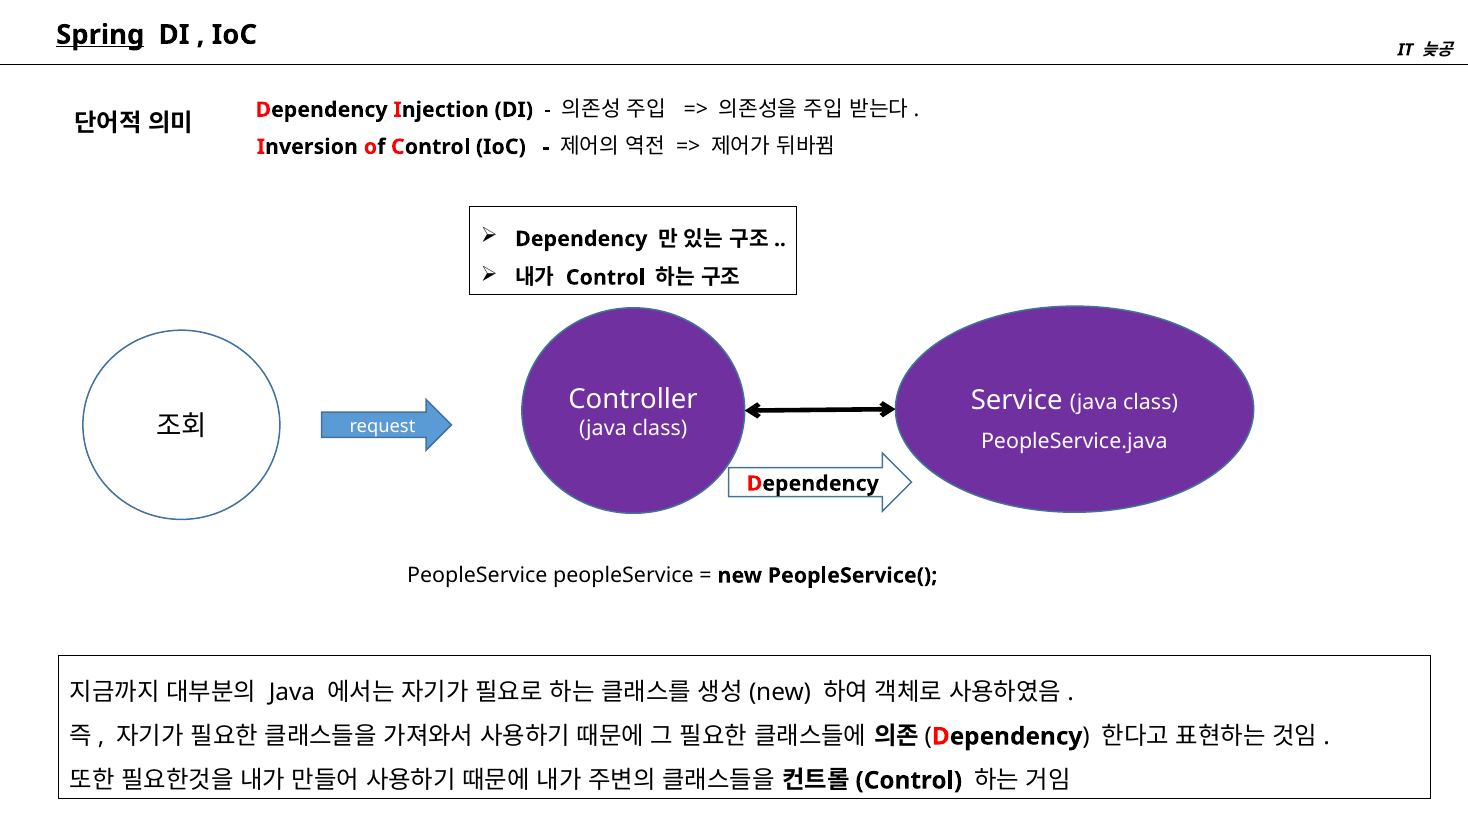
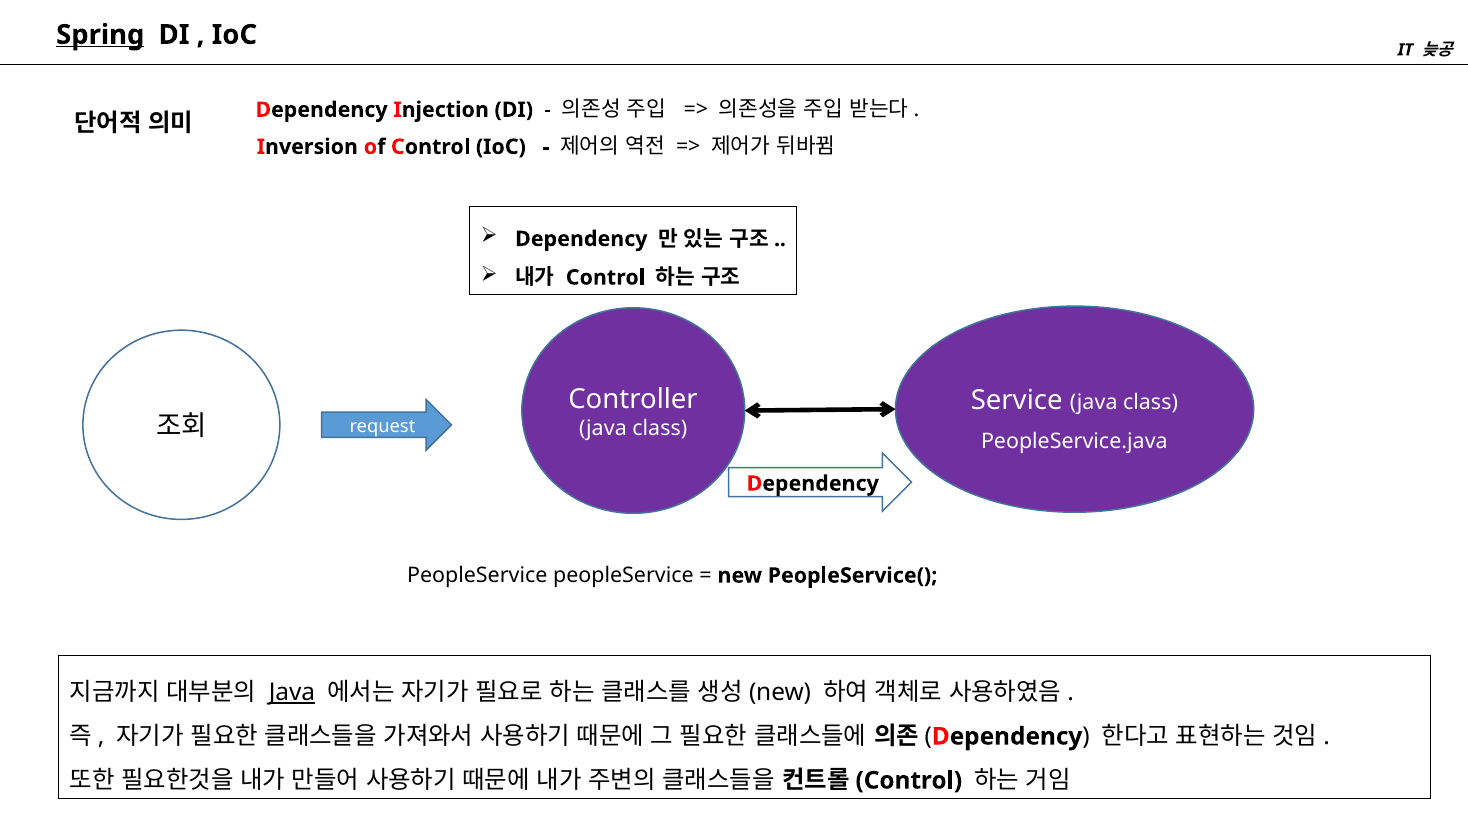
Java underline: none -> present (292, 692)
